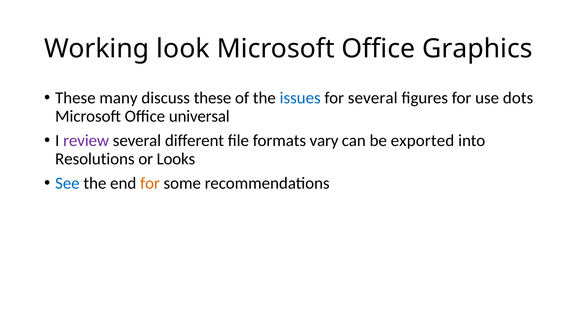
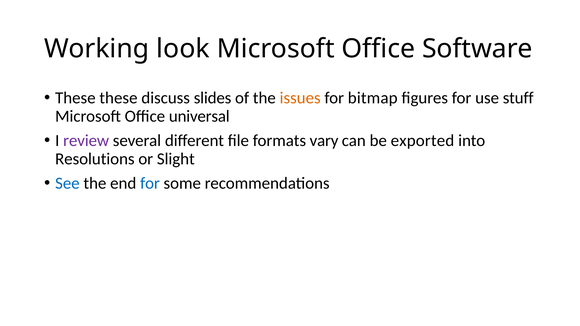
Graphics: Graphics -> Software (477, 49)
These many: many -> these (118, 98)
discuss these: these -> slides (213, 98)
issues colour: blue -> orange (300, 98)
for several: several -> bitmap (373, 98)
dots: dots -> stuff (518, 98)
Looks: Looks -> Slight (176, 159)
for colour: orange -> blue (150, 183)
